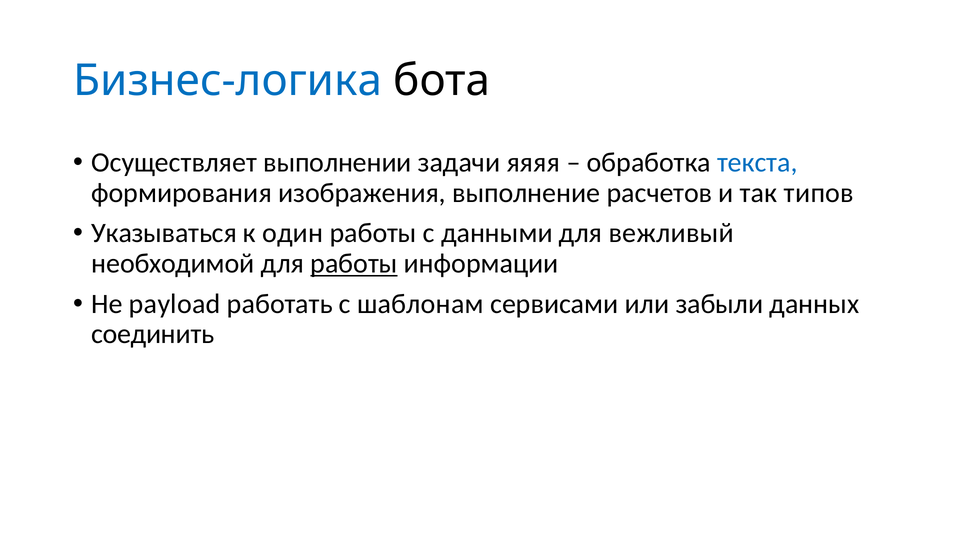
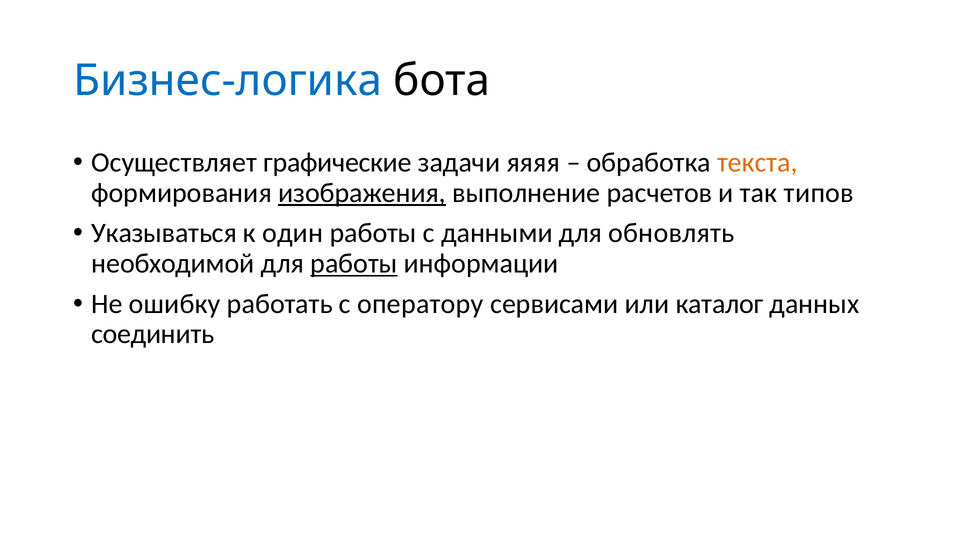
выполнении: выполнении -> графические (337, 162)
текста colour: blue -> orange (757, 162)
изображения underline: none -> present (362, 193)
вежливый: вежливый -> обновлять (671, 233)
payload: payload -> ошибку (175, 304)
шаблонам: шаблонам -> оператору (420, 304)
забыли: забыли -> каталог (720, 304)
